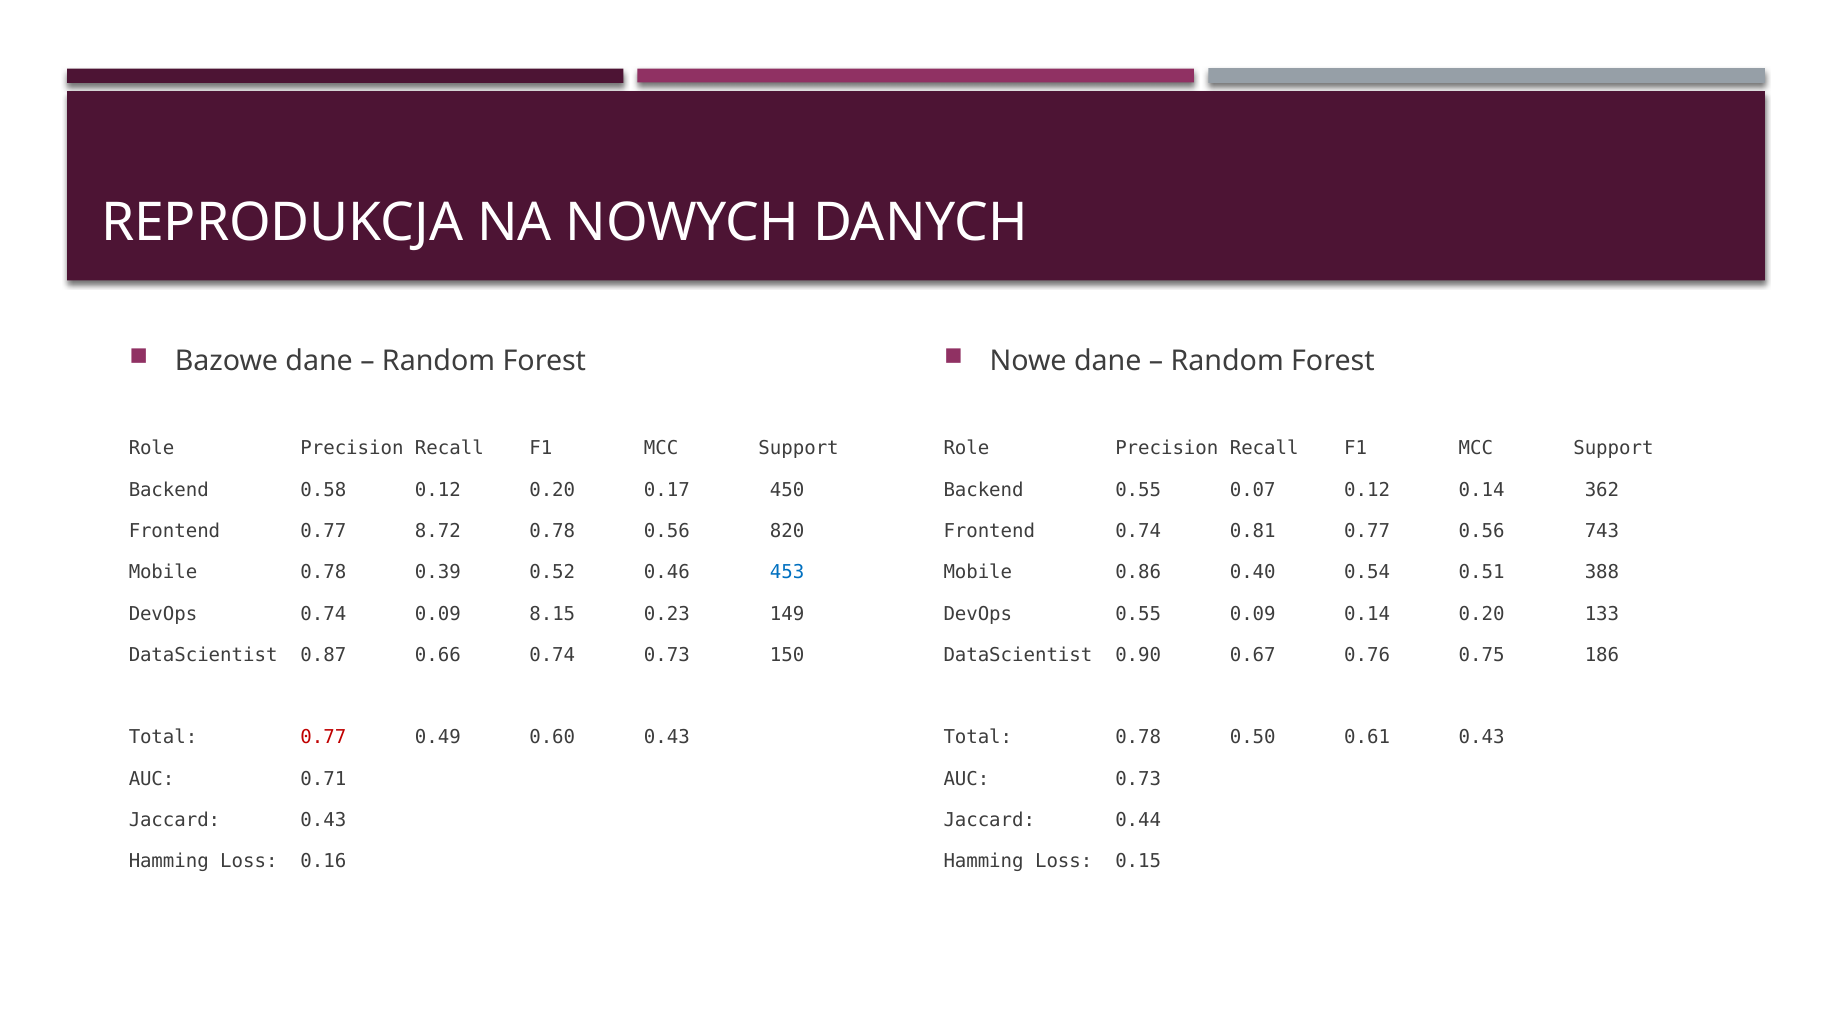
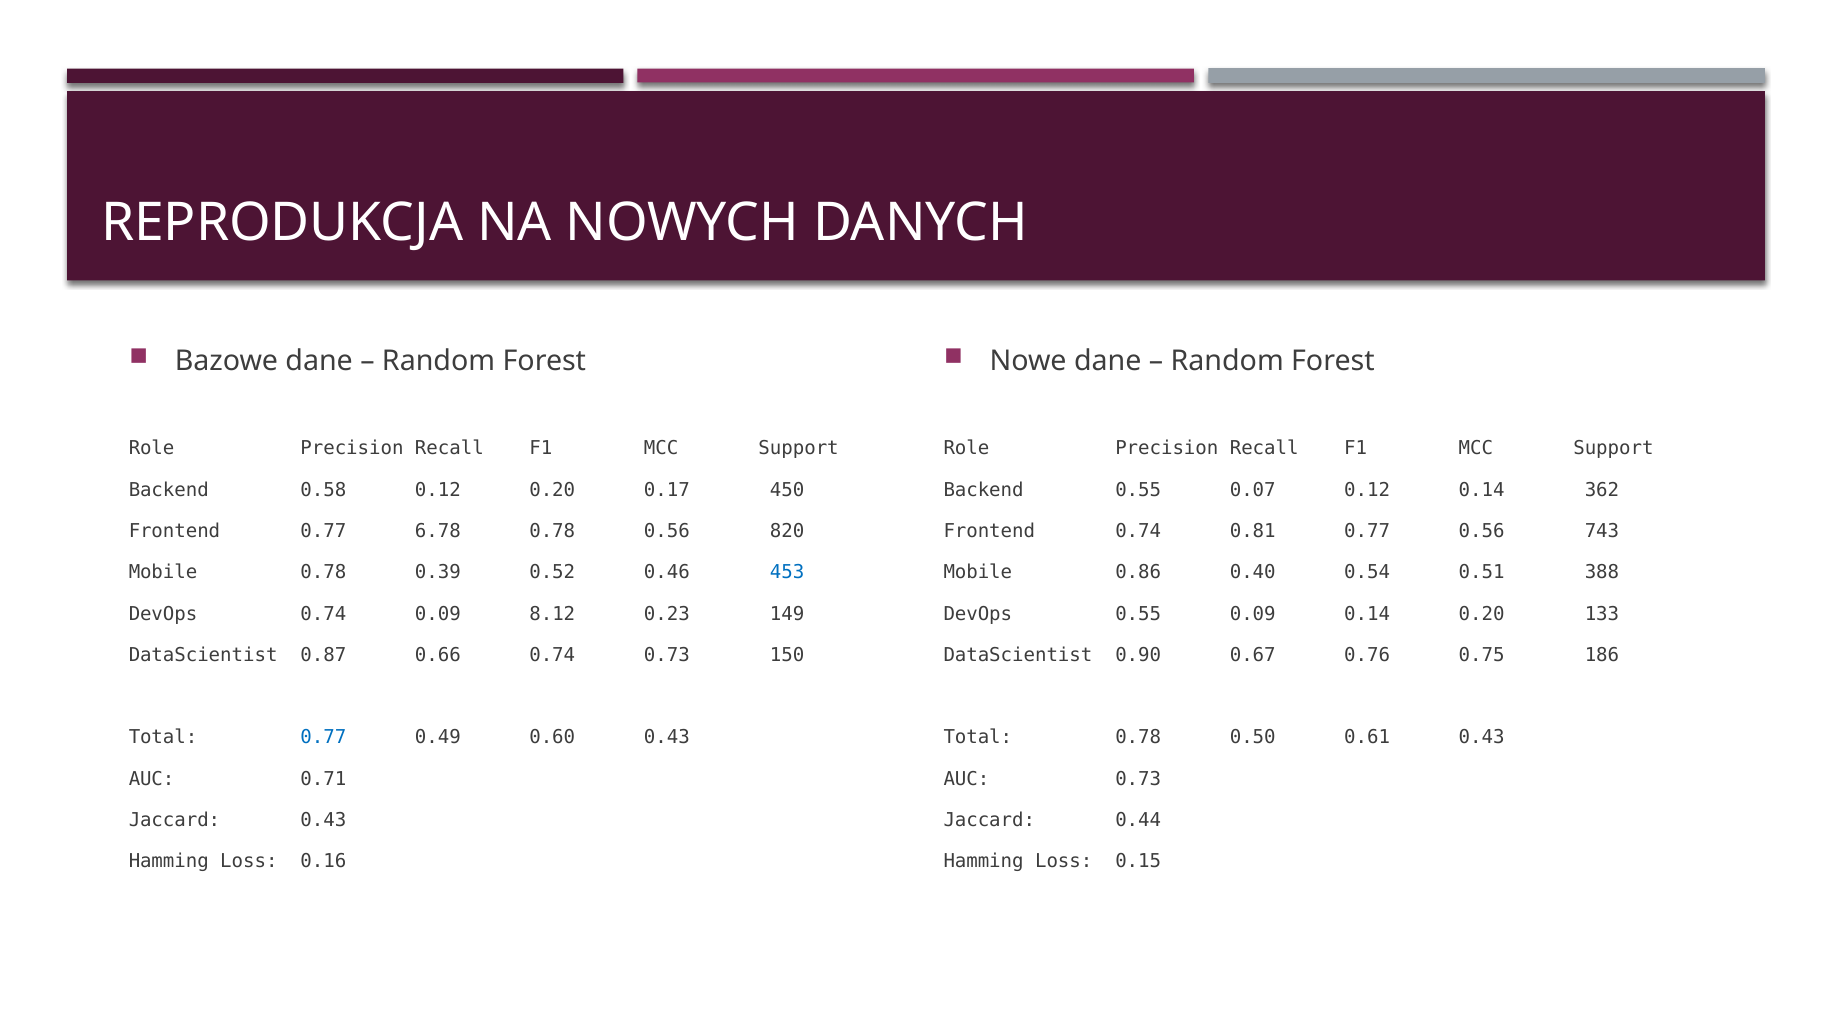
8.72: 8.72 -> 6.78 (438, 531)
8.15: 8.15 -> 8.12 (552, 613)
0.77 colour: red -> blue (323, 737)
